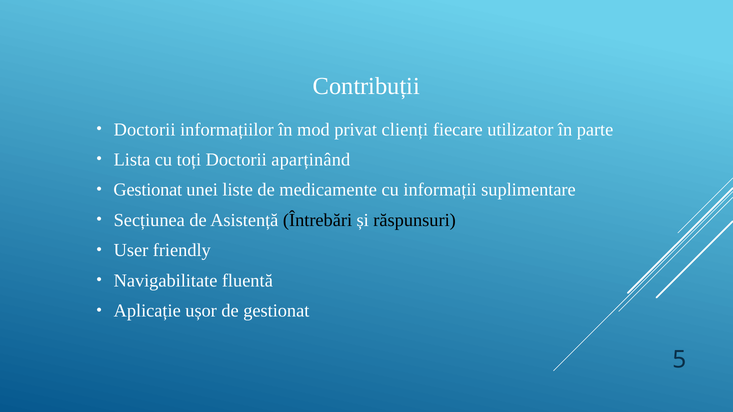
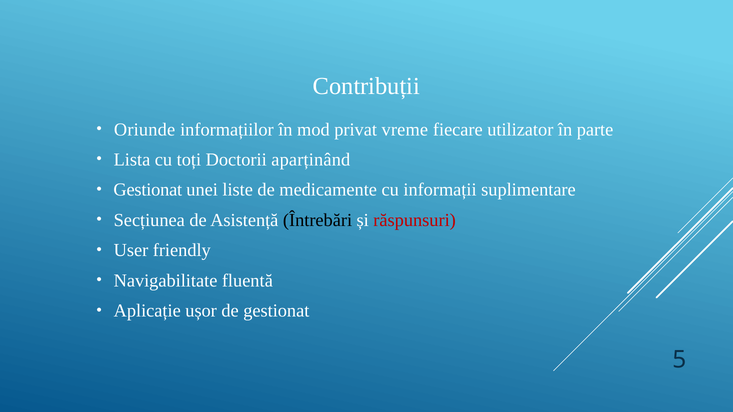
Doctorii: Doctorii -> Oriunde (145, 130)
clienți: clienți -> vreme (405, 130)
răspunsuri colour: black -> red (415, 220)
